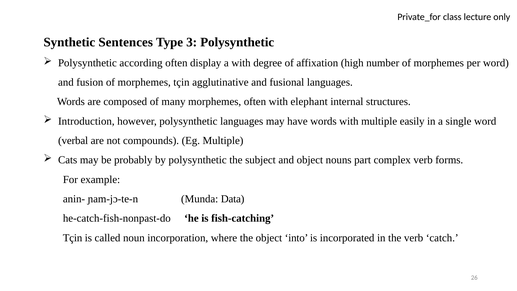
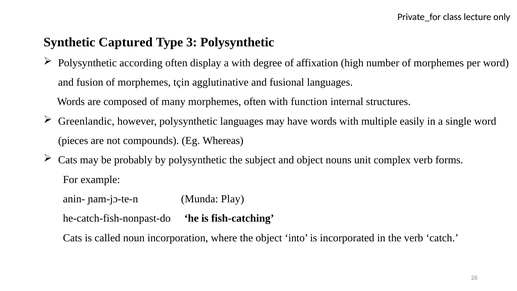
Sentences: Sentences -> Captured (126, 42)
elephant: elephant -> function (309, 102)
Introduction: Introduction -> Greenlandic (86, 121)
verbal: verbal -> pieces (73, 141)
Eg Multiple: Multiple -> Whereas (223, 141)
part: part -> unit (363, 160)
Data: Data -> Play (233, 199)
Tçin: Tçin -> Cats (73, 238)
